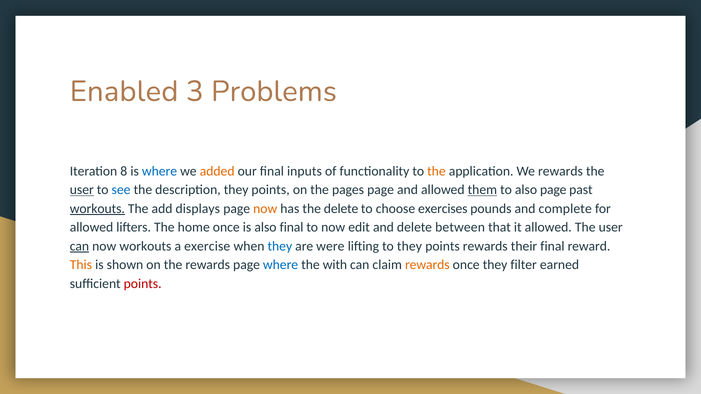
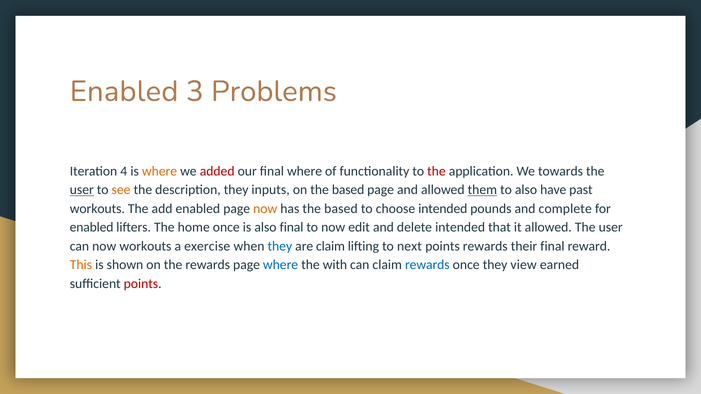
8: 8 -> 4 (124, 171)
where colour: blue -> orange (160, 171)
added colour: orange -> red (217, 171)
final inputs: inputs -> where (305, 171)
the colour: orange -> red (436, 171)
We rewards: rewards -> towards (561, 171)
see colour: blue -> orange (121, 190)
description they points: points -> inputs (271, 190)
on the pages: pages -> based (348, 190)
also page: page -> have (553, 190)
workouts underline: present -> none (97, 209)
add displays: displays -> enabled (198, 209)
has the delete: delete -> based (341, 209)
choose exercises: exercises -> intended (443, 209)
allowed: allowed -> enabled (92, 228)
delete between: between -> intended (460, 228)
can underline: present -> none (79, 246)
are were: were -> claim (330, 246)
to they: they -> next (409, 246)
rewards colour: orange -> blue (427, 265)
filter: filter -> view (524, 265)
